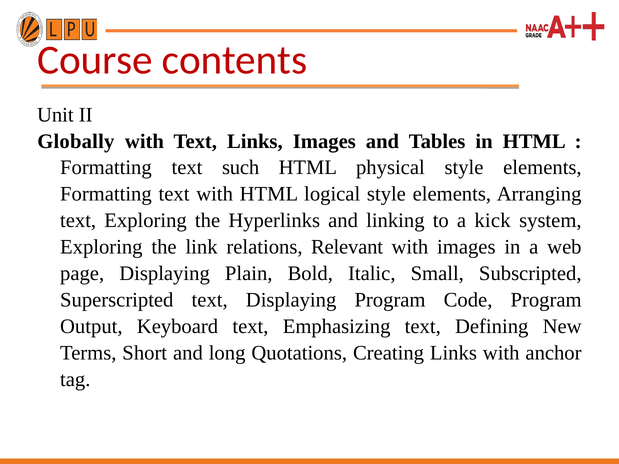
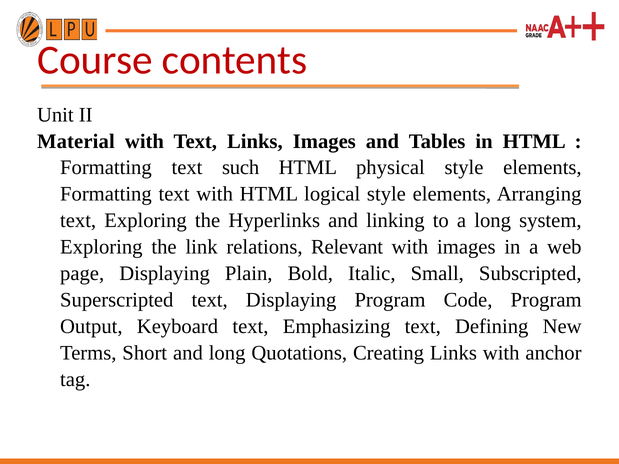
Globally: Globally -> Material (76, 141)
a kick: kick -> long (493, 221)
